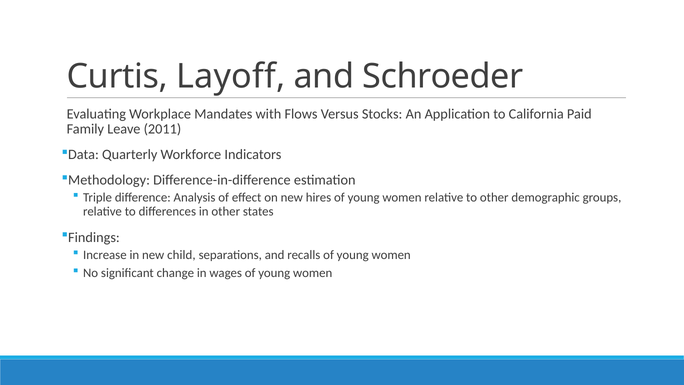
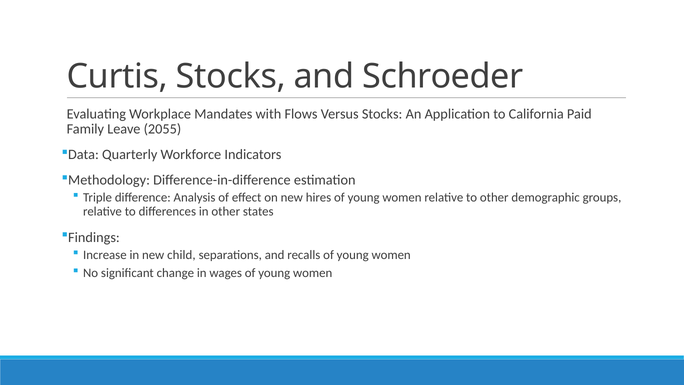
Curtis Layoff: Layoff -> Stocks (231, 77)
2011: 2011 -> 2055 (162, 129)
